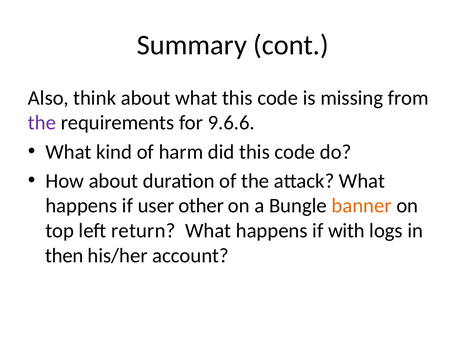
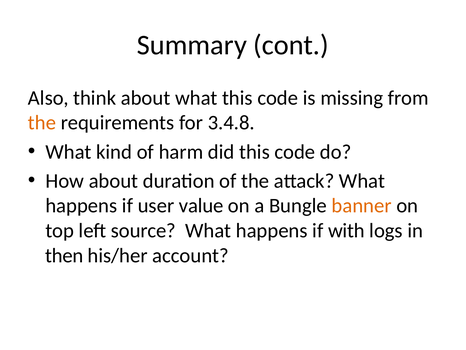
the colour: purple -> orange (42, 123)
9.6.6: 9.6.6 -> 3.4.8 (231, 123)
other: other -> value (201, 205)
return: return -> source (143, 230)
